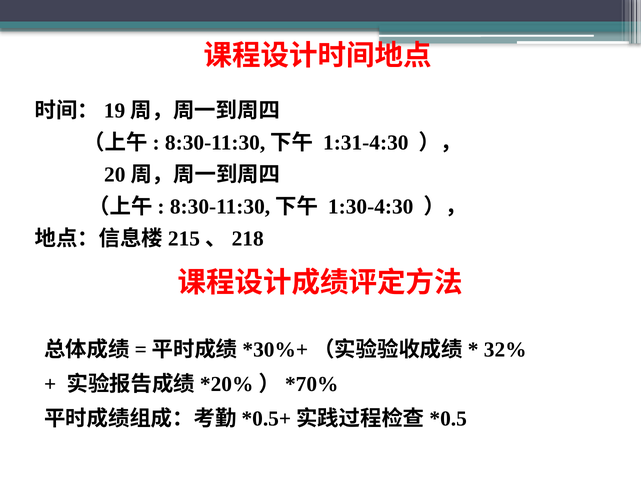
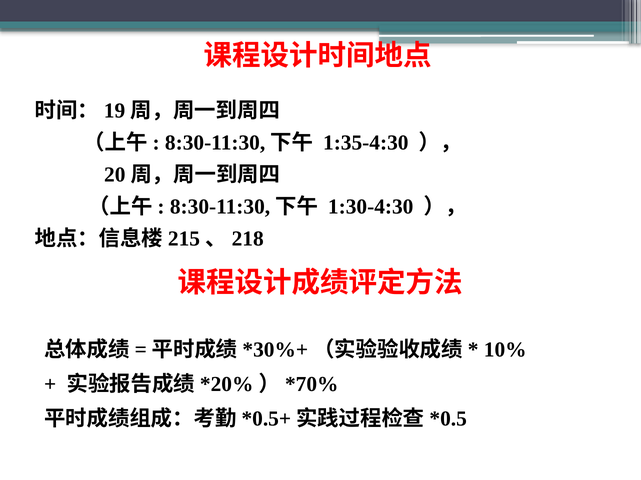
1:31-4:30: 1:31-4:30 -> 1:35-4:30 (366, 143)
32%: 32% -> 10% (505, 350)
